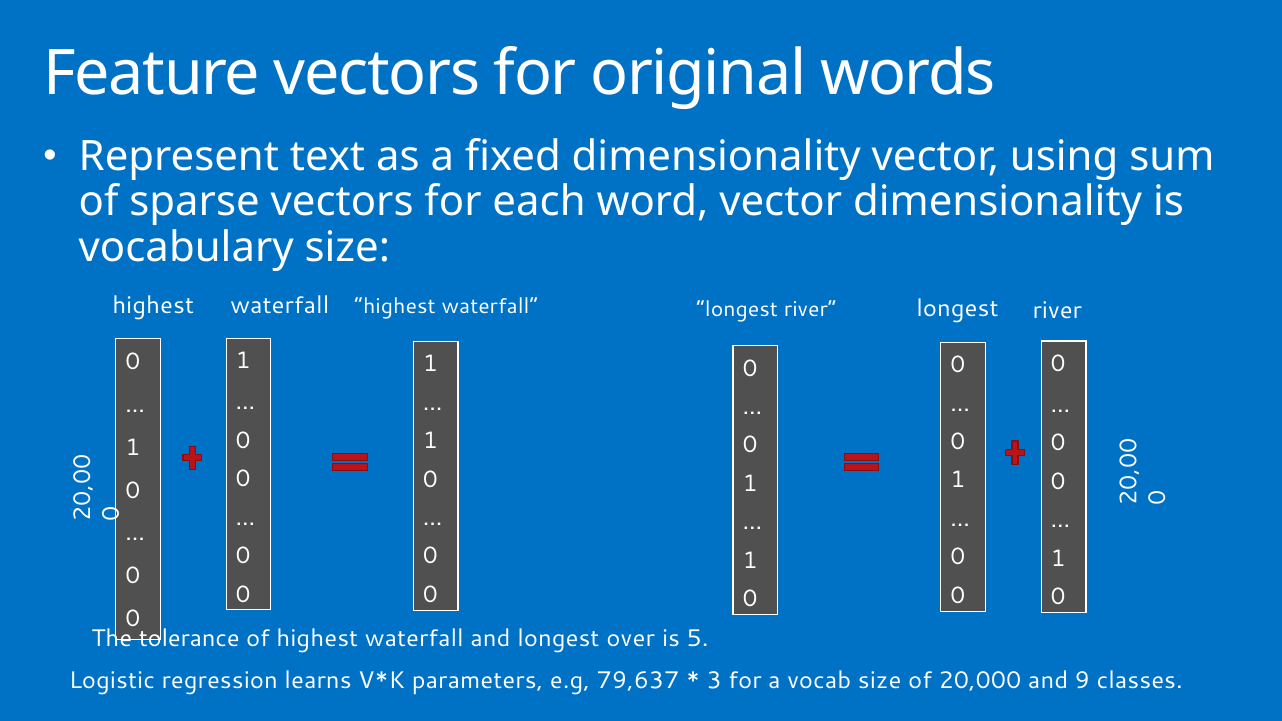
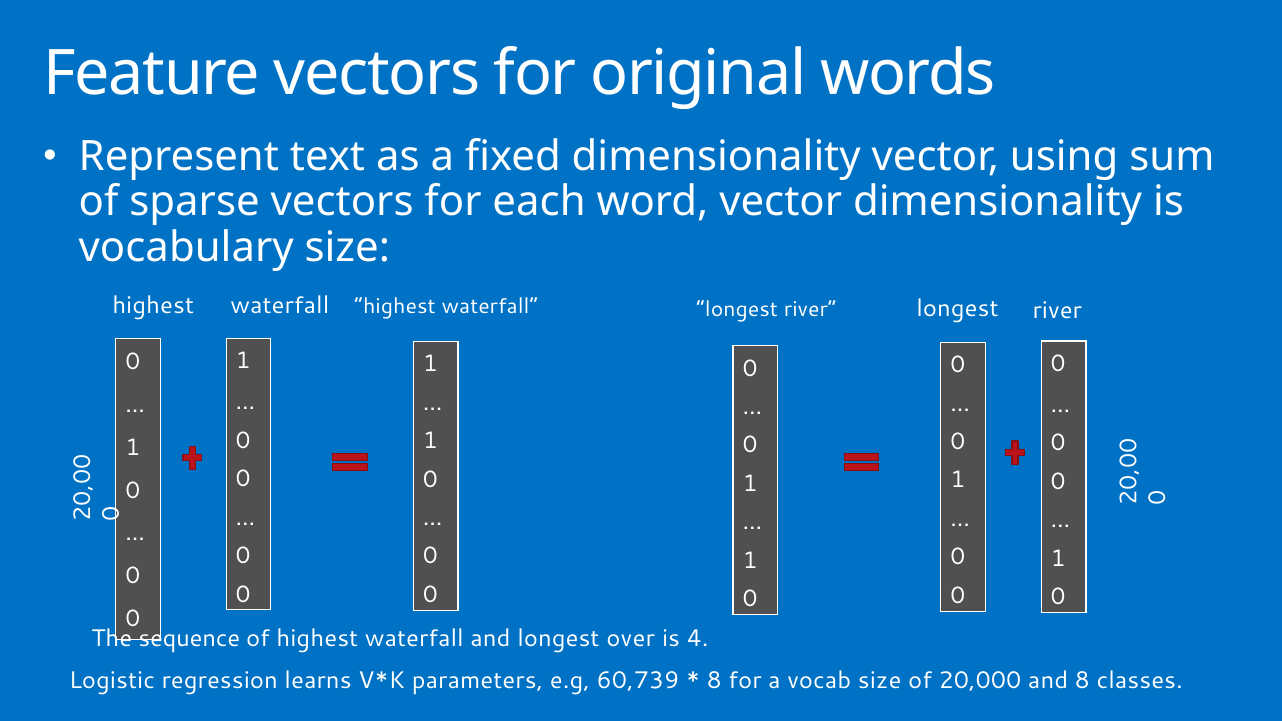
tolerance: tolerance -> sequence (189, 639)
5: 5 -> 4 (698, 639)
79,637: 79,637 -> 60,739 (638, 681)
3: 3 -> 8 (714, 681)
and 9: 9 -> 8 (1082, 681)
